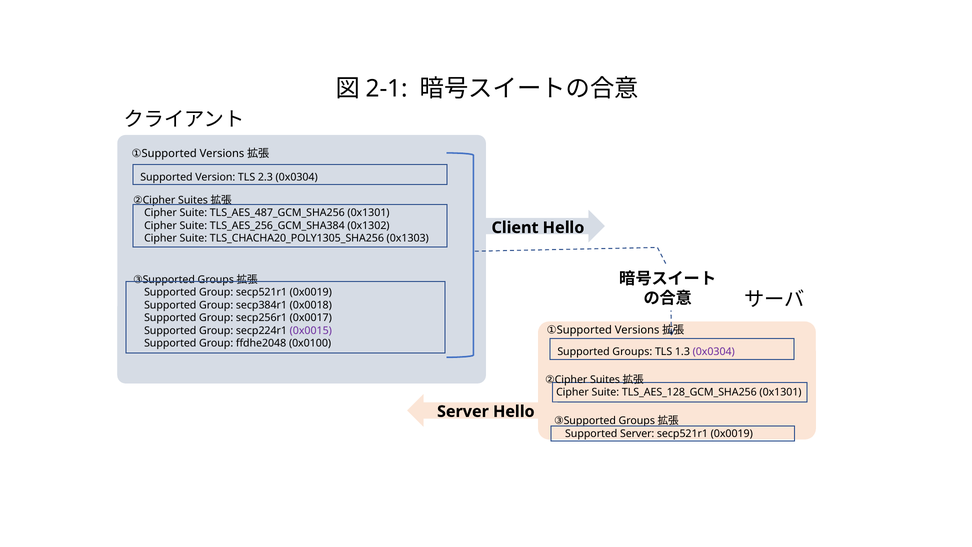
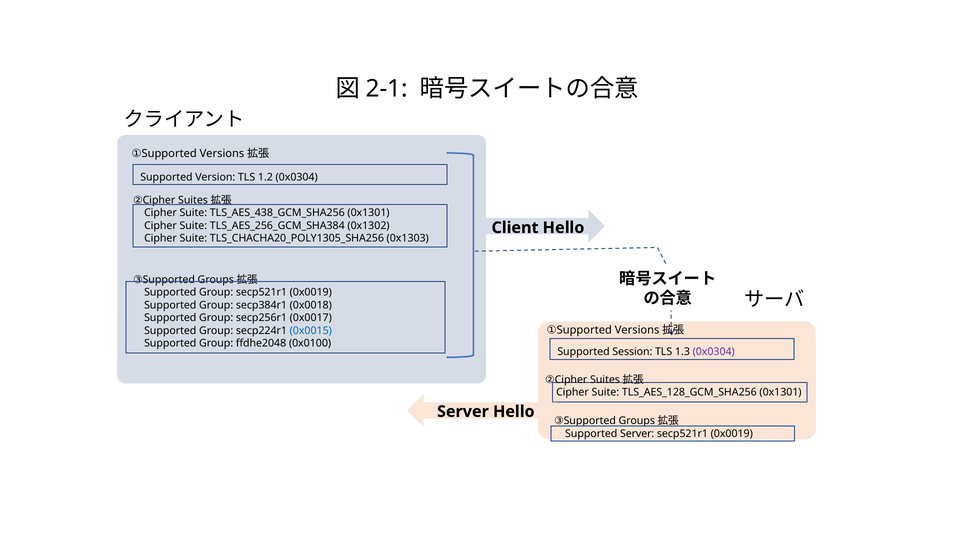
2.3: 2.3 -> 1.2 (265, 177)
TLS_AES_487_GCM_SHA256: TLS_AES_487_GCM_SHA256 -> TLS_AES_438_GCM_SHA256 (277, 213)
0x0015 colour: purple -> blue (311, 330)
Groups: Groups -> Session (632, 352)
